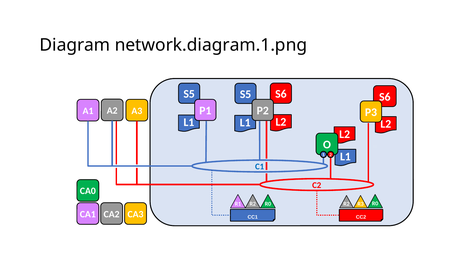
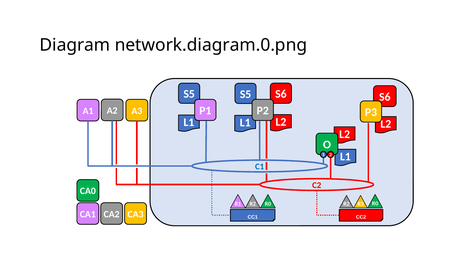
network.diagram.1.png: network.diagram.1.png -> network.diagram.0.png (211, 45)
